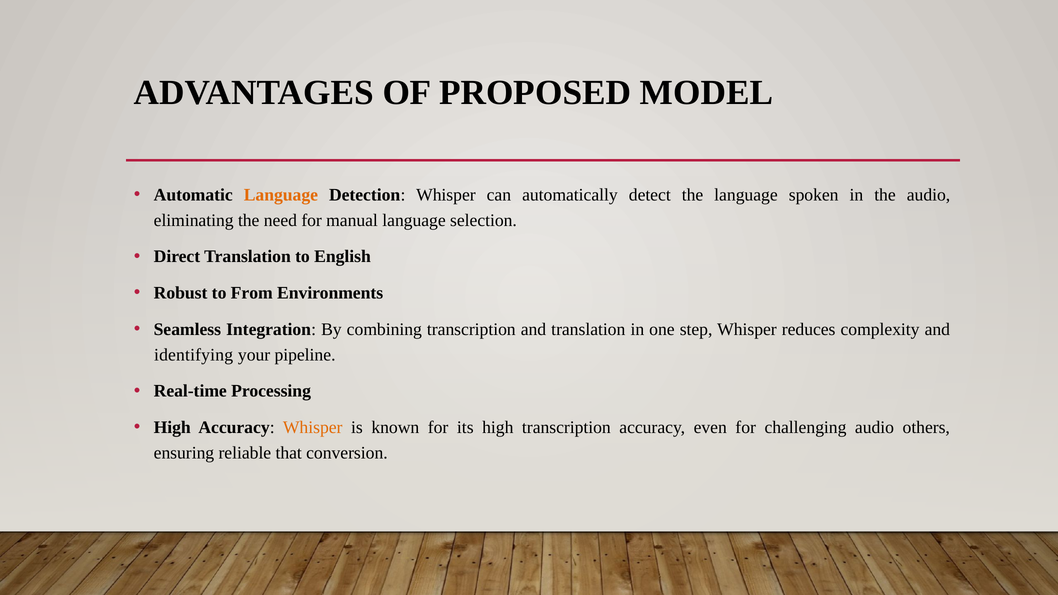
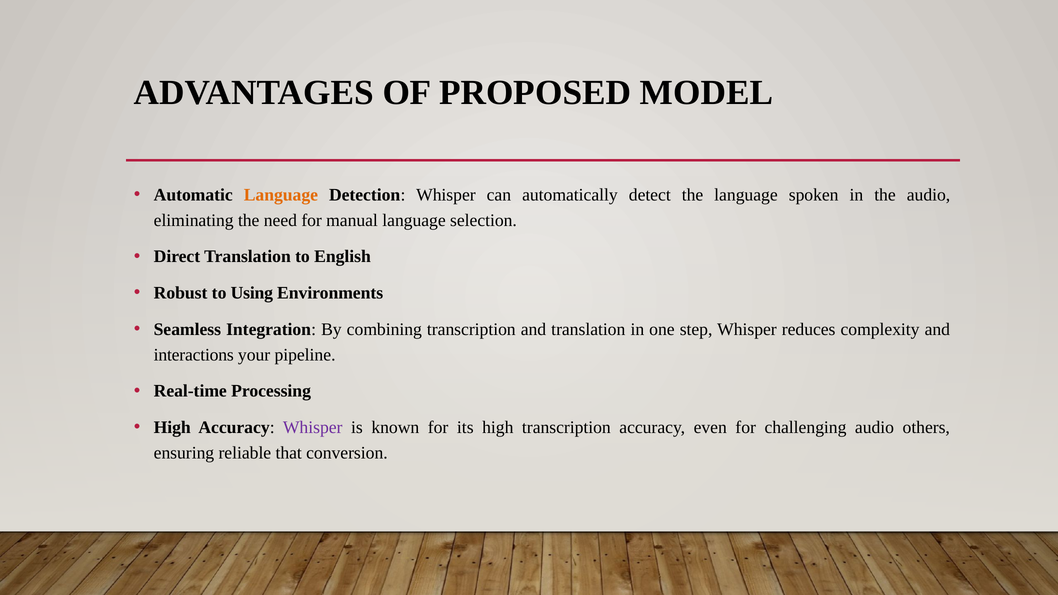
From: From -> Using (252, 293)
identifying: identifying -> interactions (194, 355)
Whisper colour: orange -> purple (313, 428)
